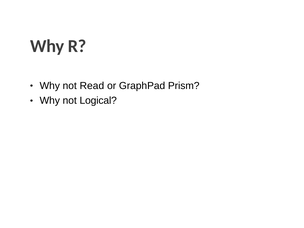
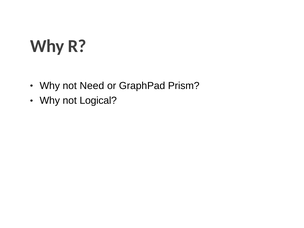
Read: Read -> Need (92, 86)
